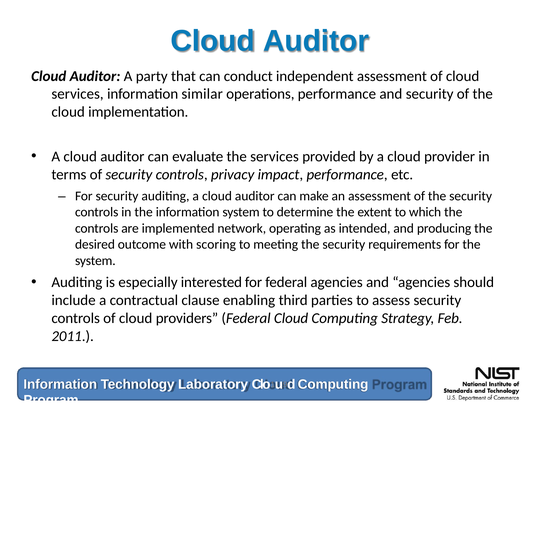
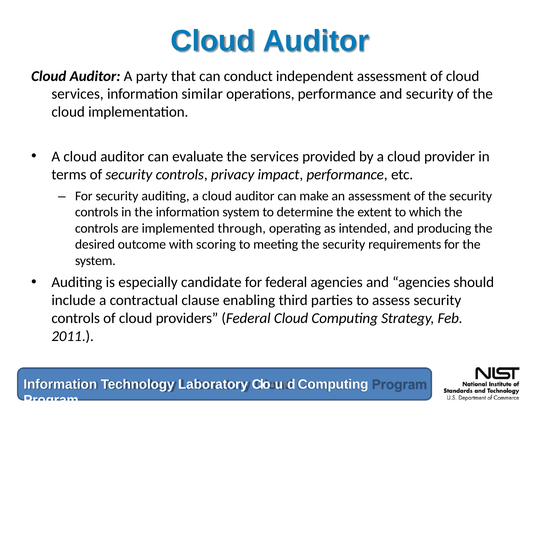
network: network -> through (242, 228)
interested: interested -> candidate (211, 282)
